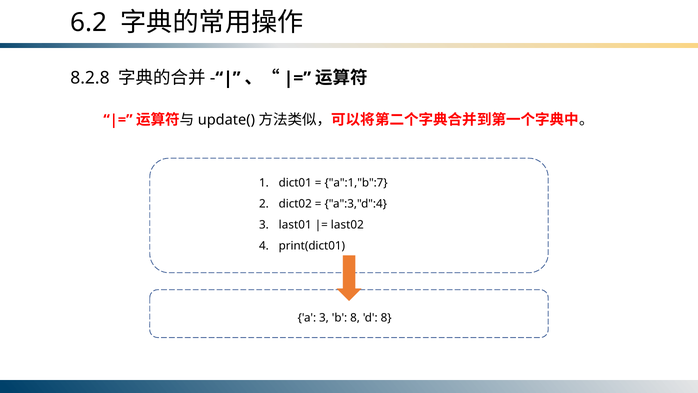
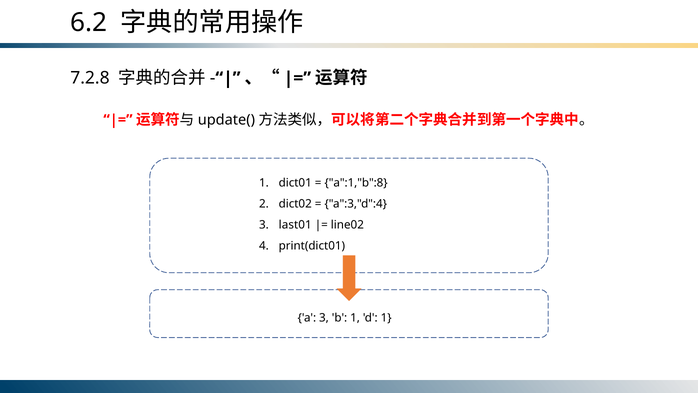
8.2.8: 8.2.8 -> 7.2.8 (90, 78)
a":1,"b":7: a":1,"b":7 -> a":1,"b":8 (356, 183)
last02: last02 -> line02 (347, 225)
b 8: 8 -> 1 (355, 317)
d 8: 8 -> 1 (386, 317)
